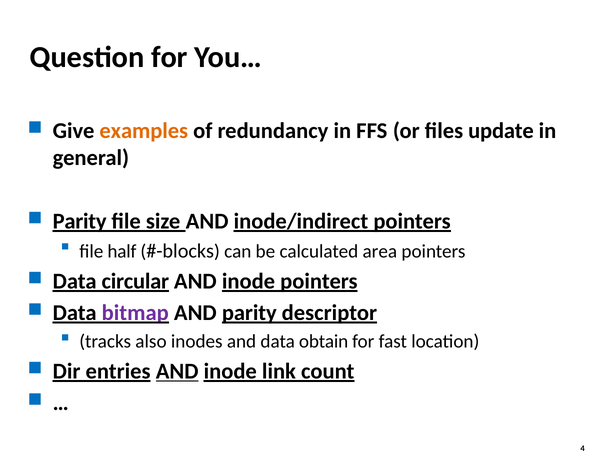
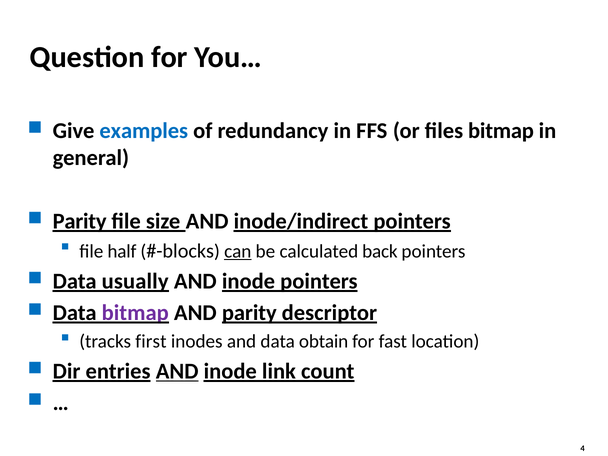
examples colour: orange -> blue (144, 131)
files update: update -> bitmap (501, 131)
can underline: none -> present (238, 251)
area: area -> back (380, 251)
circular: circular -> usually (135, 281)
also: also -> first (151, 341)
